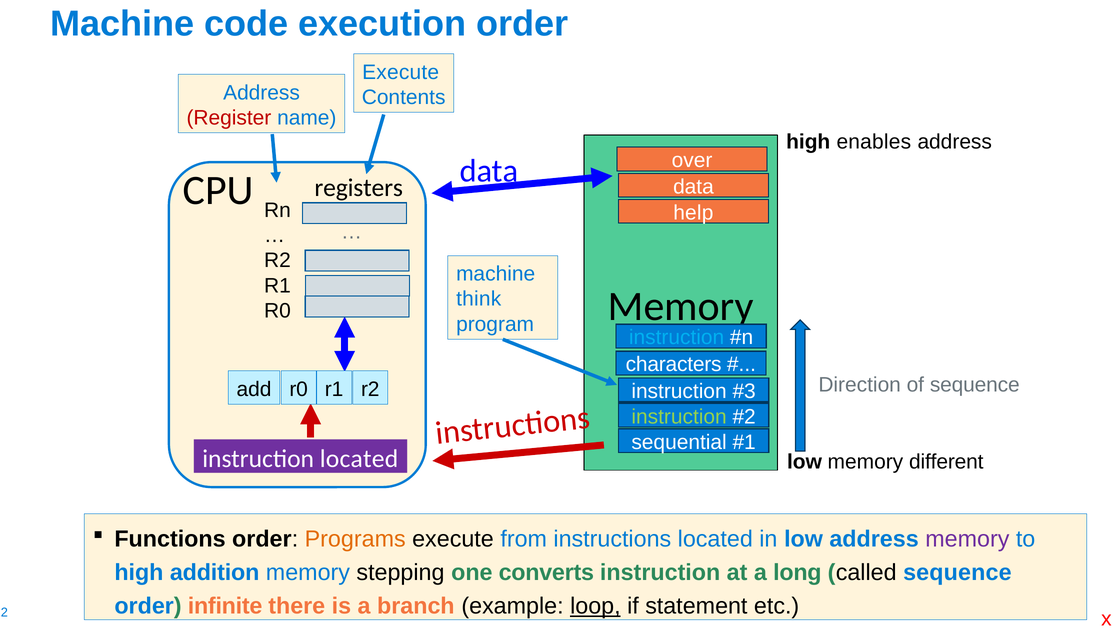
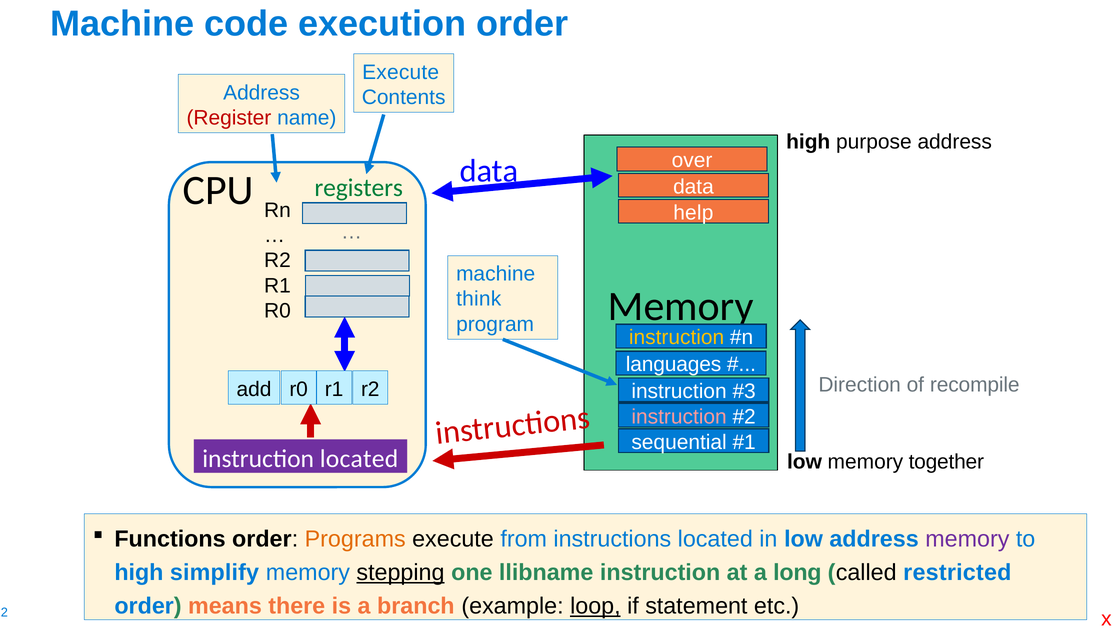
enables: enables -> purpose (874, 142)
registers colour: black -> green (359, 188)
instruction colour: light blue -> yellow (677, 338)
characters: characters -> languages (674, 365)
of sequence: sequence -> recompile (975, 385)
instruction colour: light green -> pink (679, 417)
different: different -> together (946, 462)
addition: addition -> simplify (214, 573)
stepping underline: none -> present (400, 573)
converts: converts -> llibname (546, 573)
called sequence: sequence -> restricted (957, 573)
infinite: infinite -> means (225, 606)
